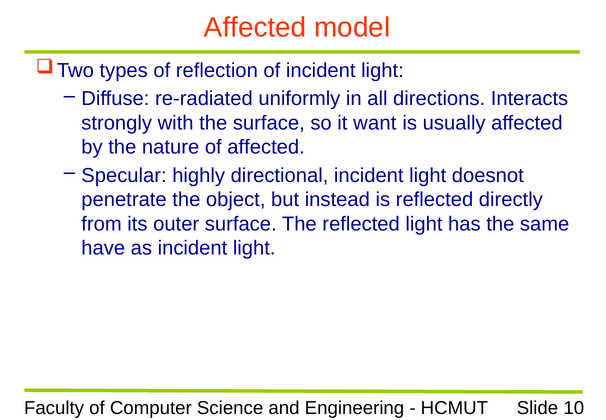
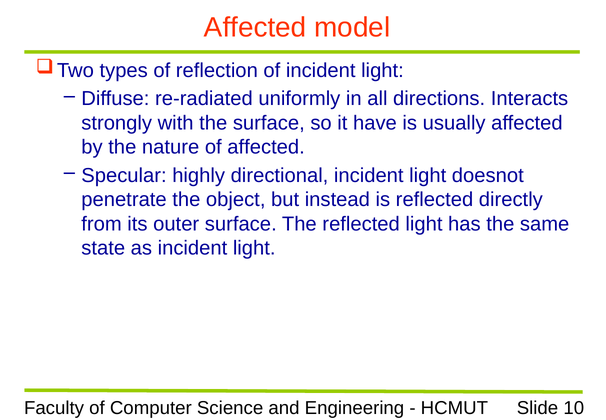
want: want -> have (375, 123)
have: have -> state (103, 248)
